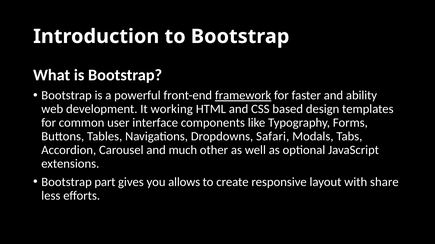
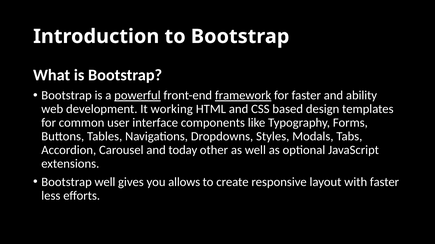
powerful underline: none -> present (137, 96)
Safari: Safari -> Styles (273, 137)
much: much -> today (183, 151)
Bootstrap part: part -> well (105, 182)
with share: share -> faster (384, 182)
